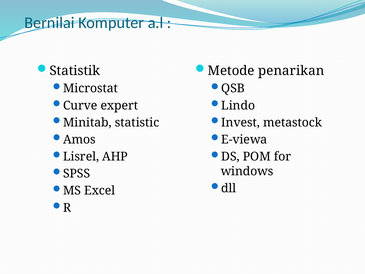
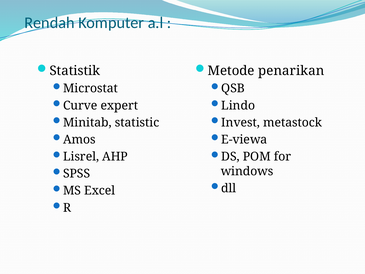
Bernilai: Bernilai -> Rendah (49, 23)
